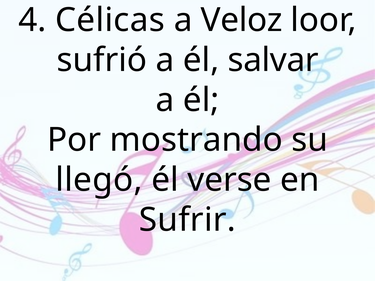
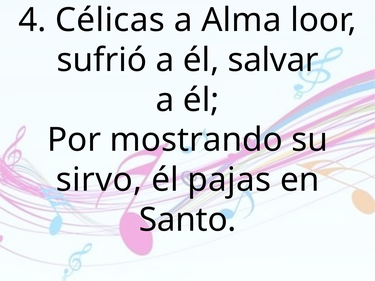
Veloz: Veloz -> Alma (241, 20)
llegó: llegó -> sirvo (99, 180)
verse: verse -> pajas (229, 180)
Sufrir: Sufrir -> Santo (188, 220)
